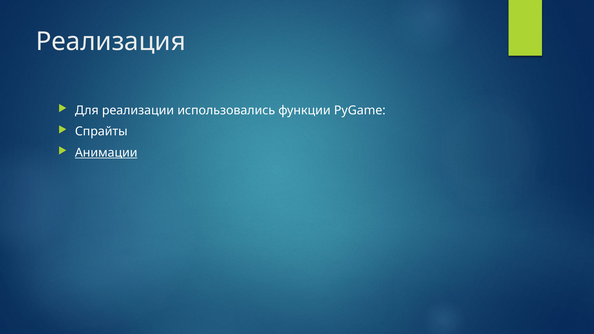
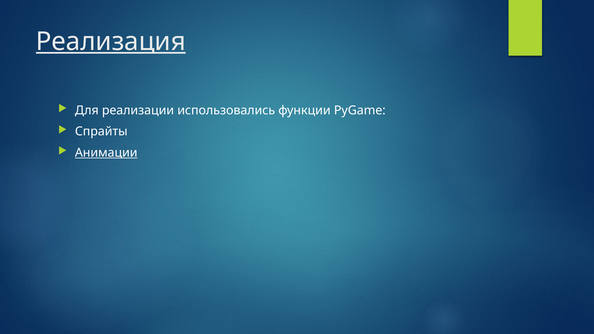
Реализация underline: none -> present (111, 42)
